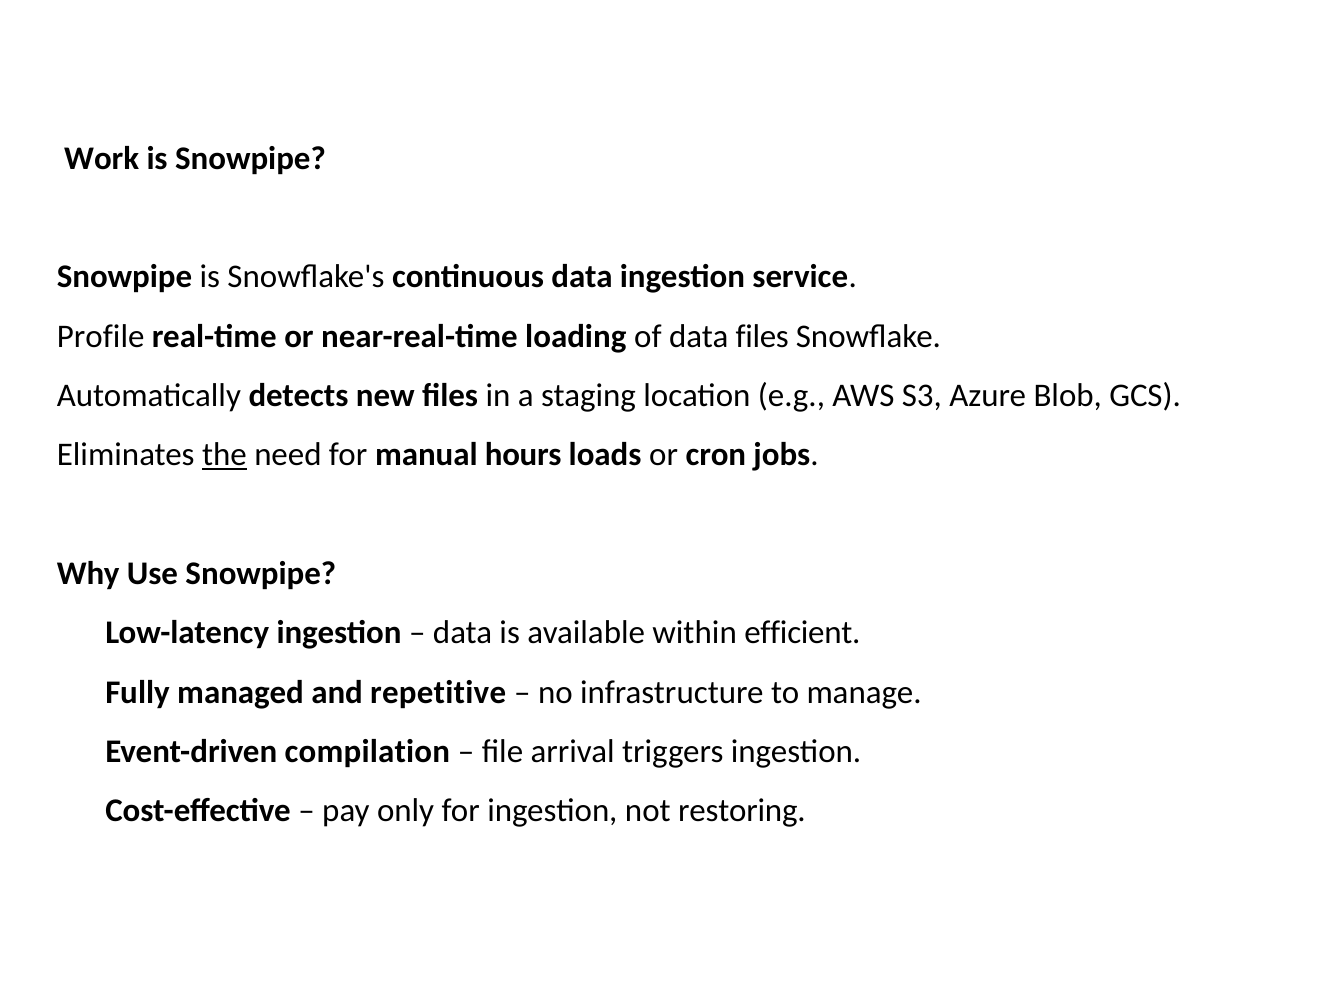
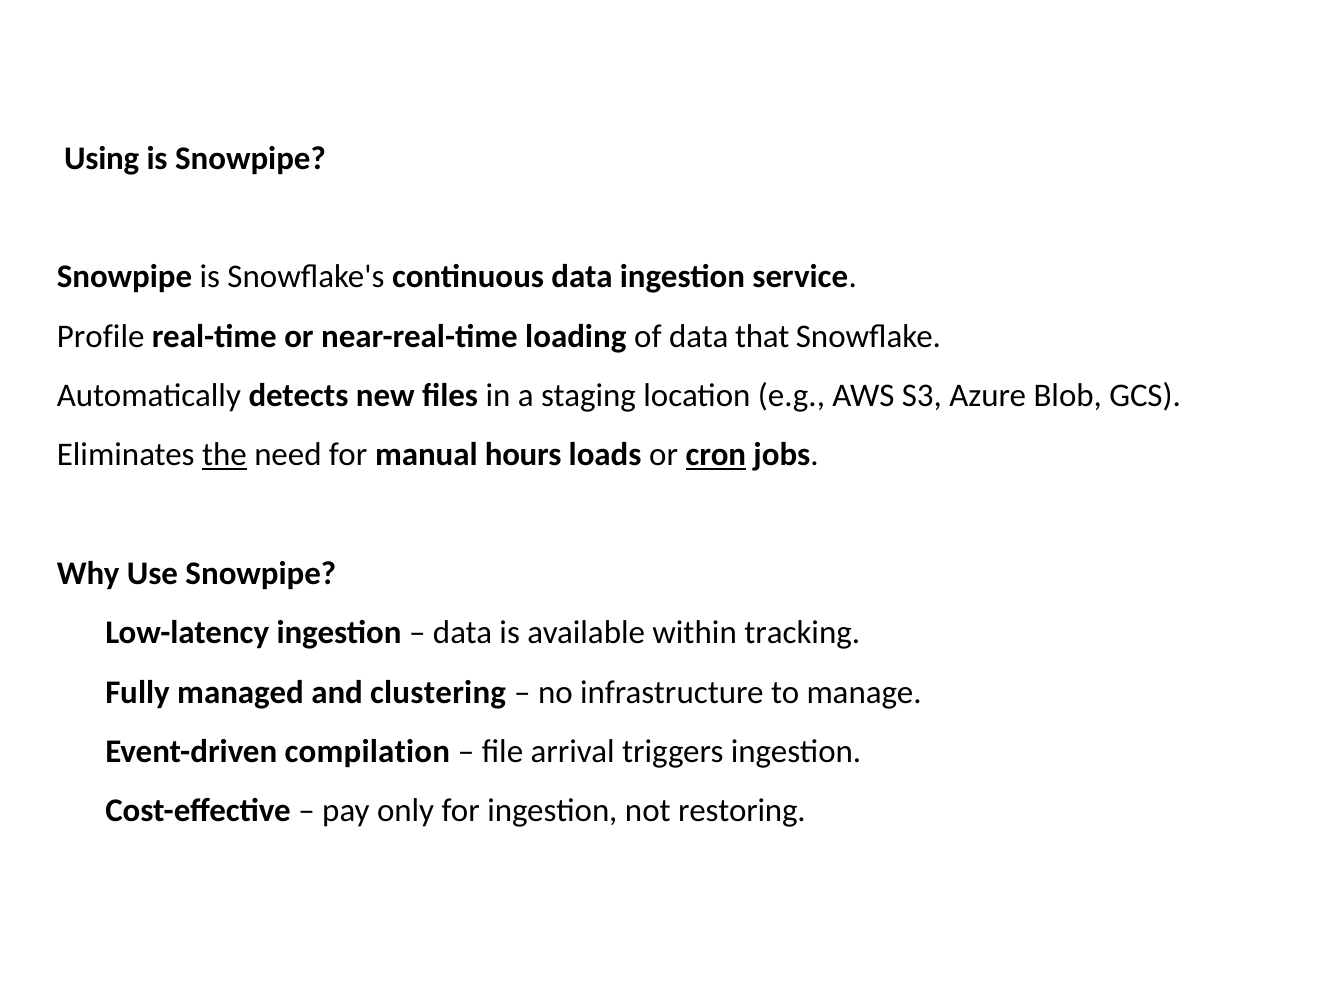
Work: Work -> Using (102, 158)
data files: files -> that (762, 336)
cron underline: none -> present (716, 455)
efficient: efficient -> tracking (802, 633)
repetitive: repetitive -> clustering (438, 692)
